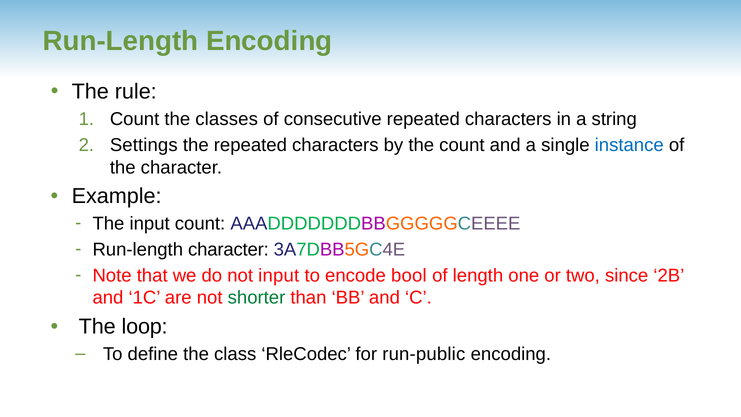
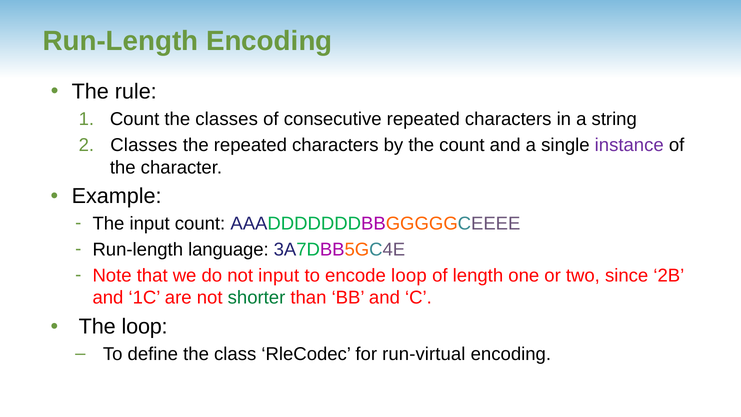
Settings: Settings -> Classes (144, 145)
instance colour: blue -> purple (629, 145)
Run-length character: character -> language (228, 249)
encode bool: bool -> loop (409, 275)
run-public: run-public -> run-virtual (424, 354)
